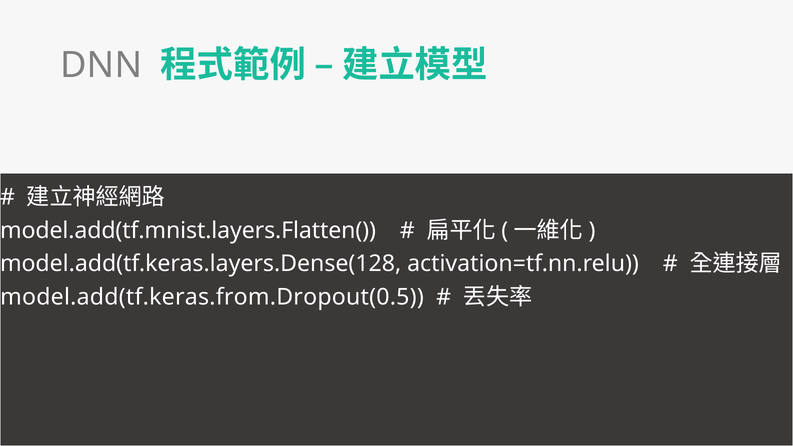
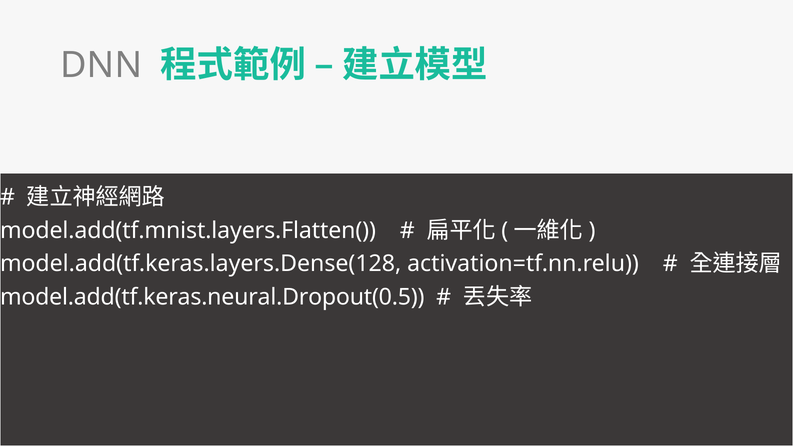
model.add(tf.keras.from.Dropout(0.5: model.add(tf.keras.from.Dropout(0.5 -> model.add(tf.keras.neural.Dropout(0.5 (212, 297)
